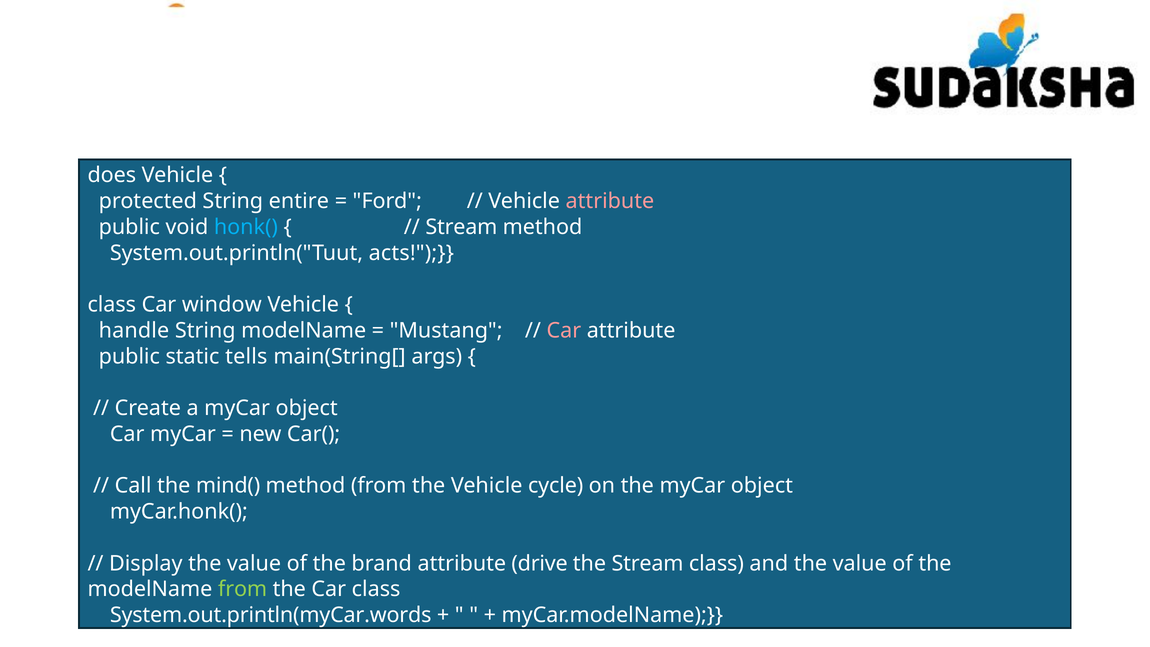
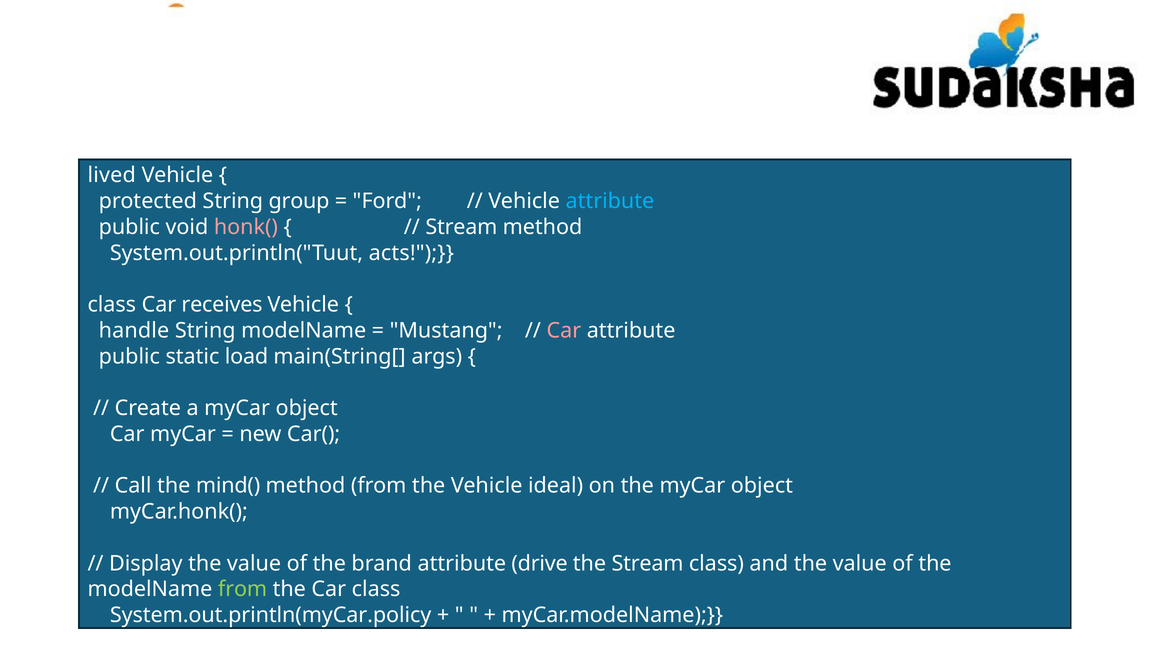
does: does -> lived (112, 175)
entire: entire -> group (299, 201)
attribute colour: pink -> light blue (610, 201)
honk( colour: light blue -> pink (246, 227)
window: window -> receives (222, 305)
tells: tells -> load (247, 356)
cycle: cycle -> ideal (556, 486)
System.out.println(myCar.words: System.out.println(myCar.words -> System.out.println(myCar.policy (271, 615)
